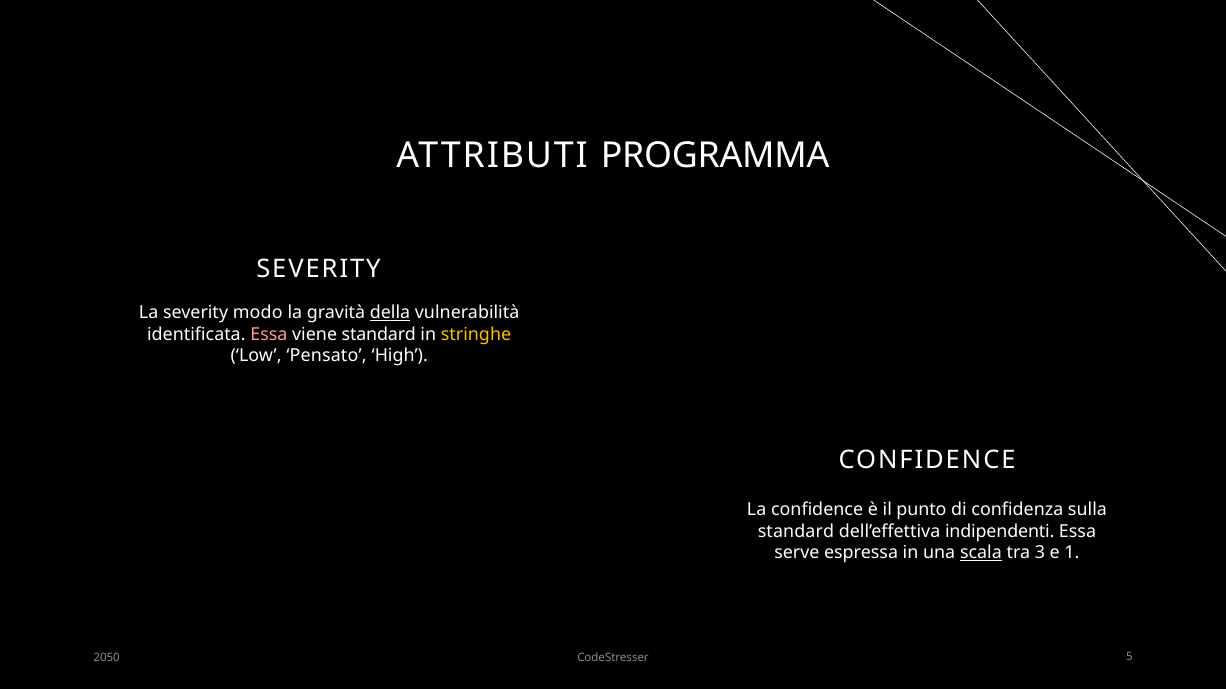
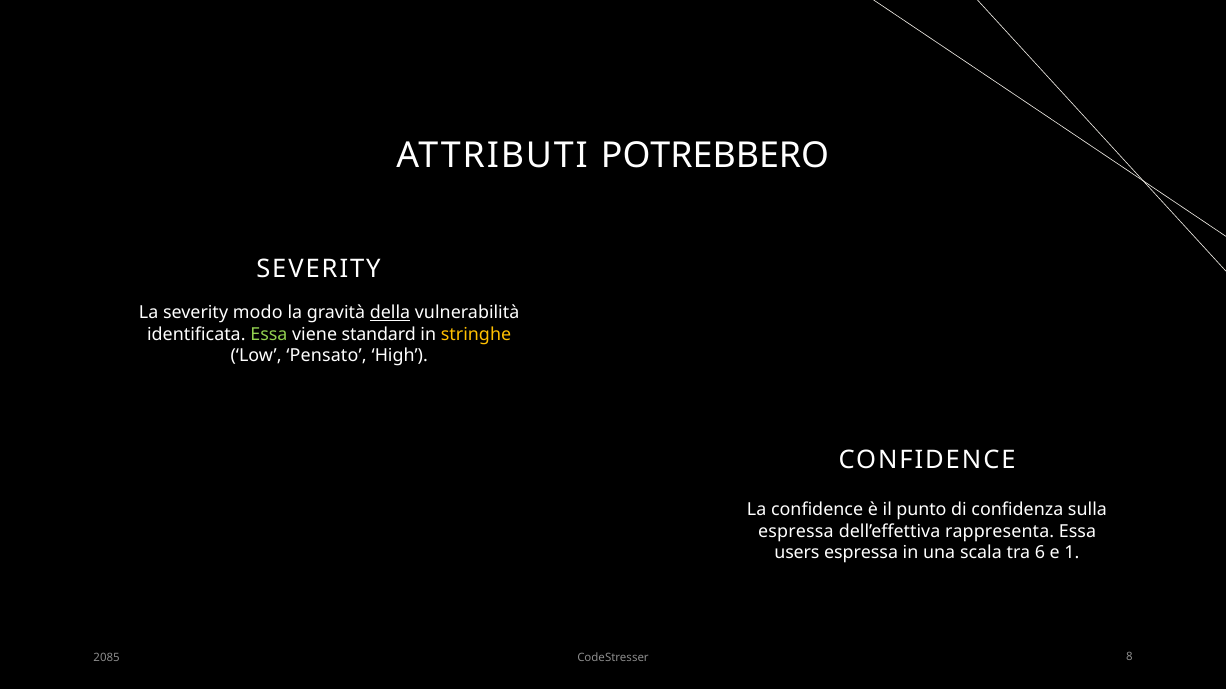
PROGRAMMA: PROGRAMMA -> POTREBBERO (715, 156)
Essa colour: pink -> light green (269, 335)
standard: standard -> espressa (796, 532)
indipendenti: indipendenti -> rappresenta (1000, 532)
serve: serve -> users (797, 553)
scala underline: present -> none (981, 553)
3: 3 -> 6 (1040, 553)
2050: 2050 -> 2085 (107, 658)
5: 5 -> 8 (1129, 657)
